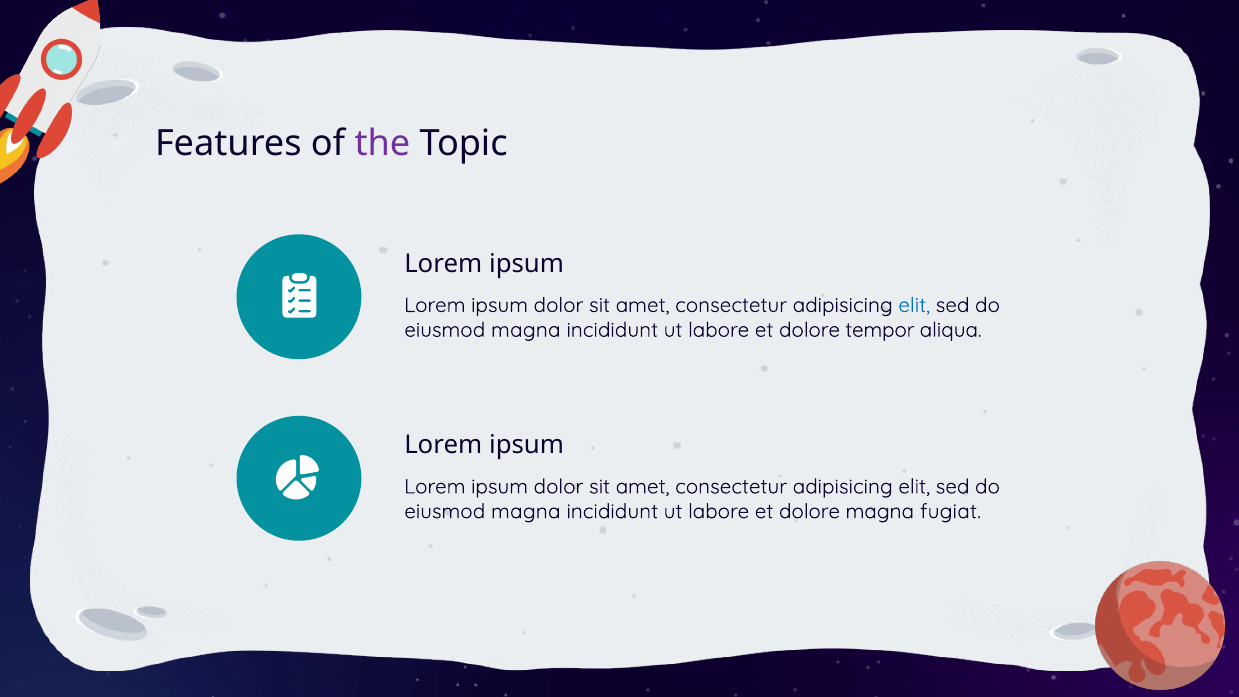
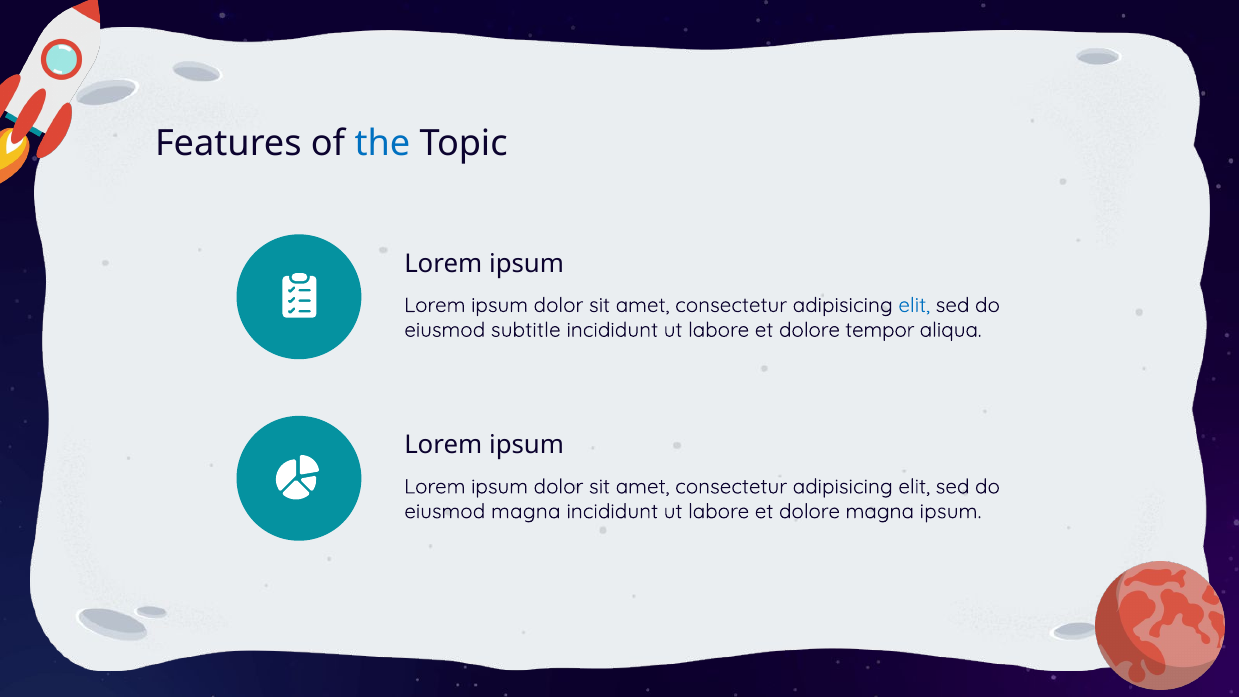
the colour: purple -> blue (382, 143)
magna: magna -> subtitle (526, 330)
magna fugiat: fugiat -> ipsum (950, 511)
